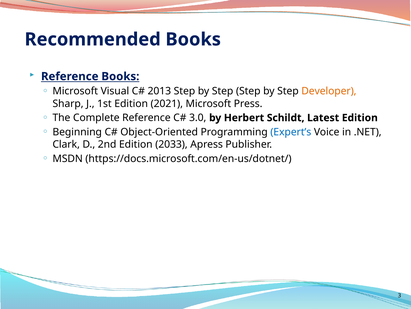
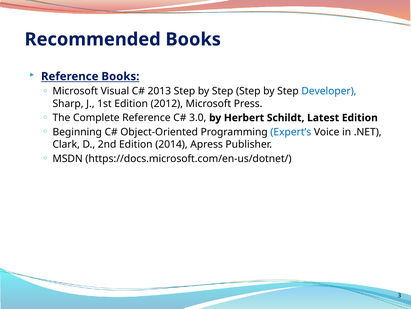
Developer colour: orange -> blue (329, 91)
2021: 2021 -> 2012 (167, 103)
2033: 2033 -> 2014 (171, 144)
